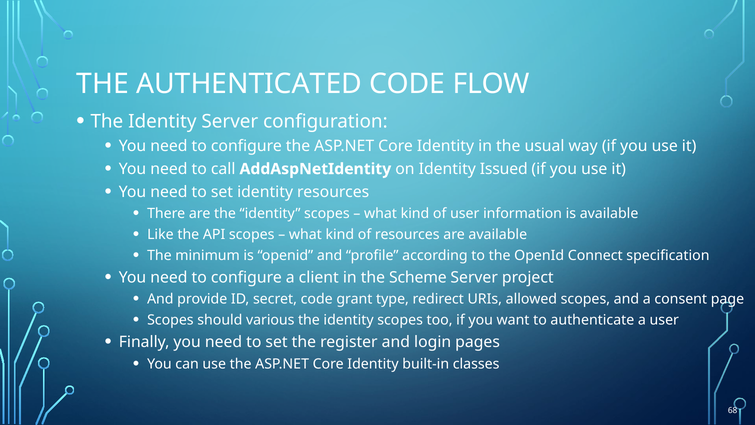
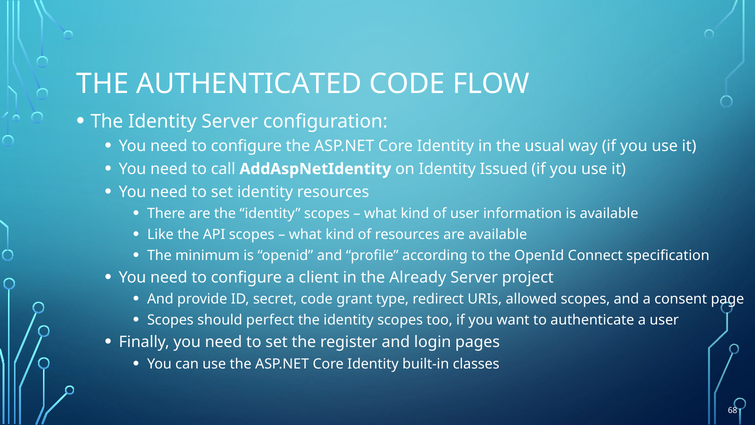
Scheme: Scheme -> Already (418, 277)
various: various -> perfect (270, 320)
